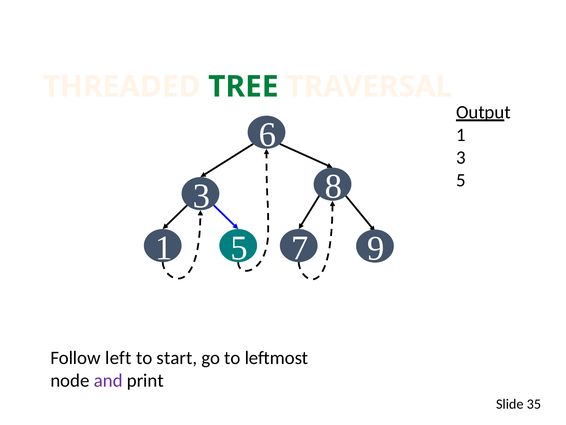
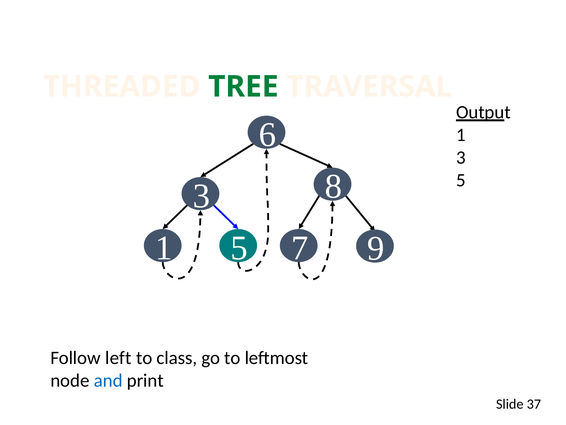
start: start -> class (177, 357)
and colour: purple -> blue (108, 380)
35: 35 -> 37 (534, 404)
